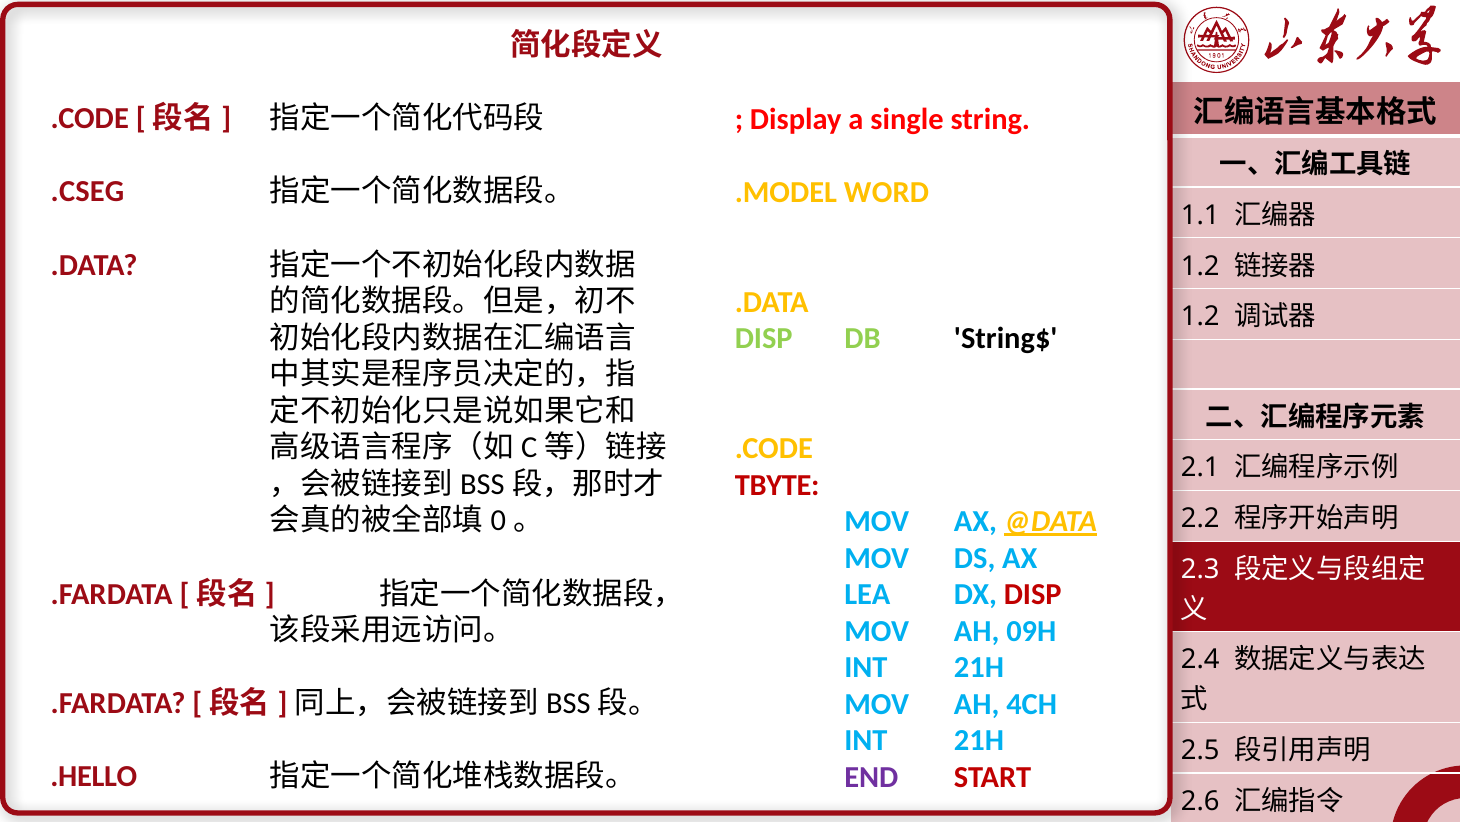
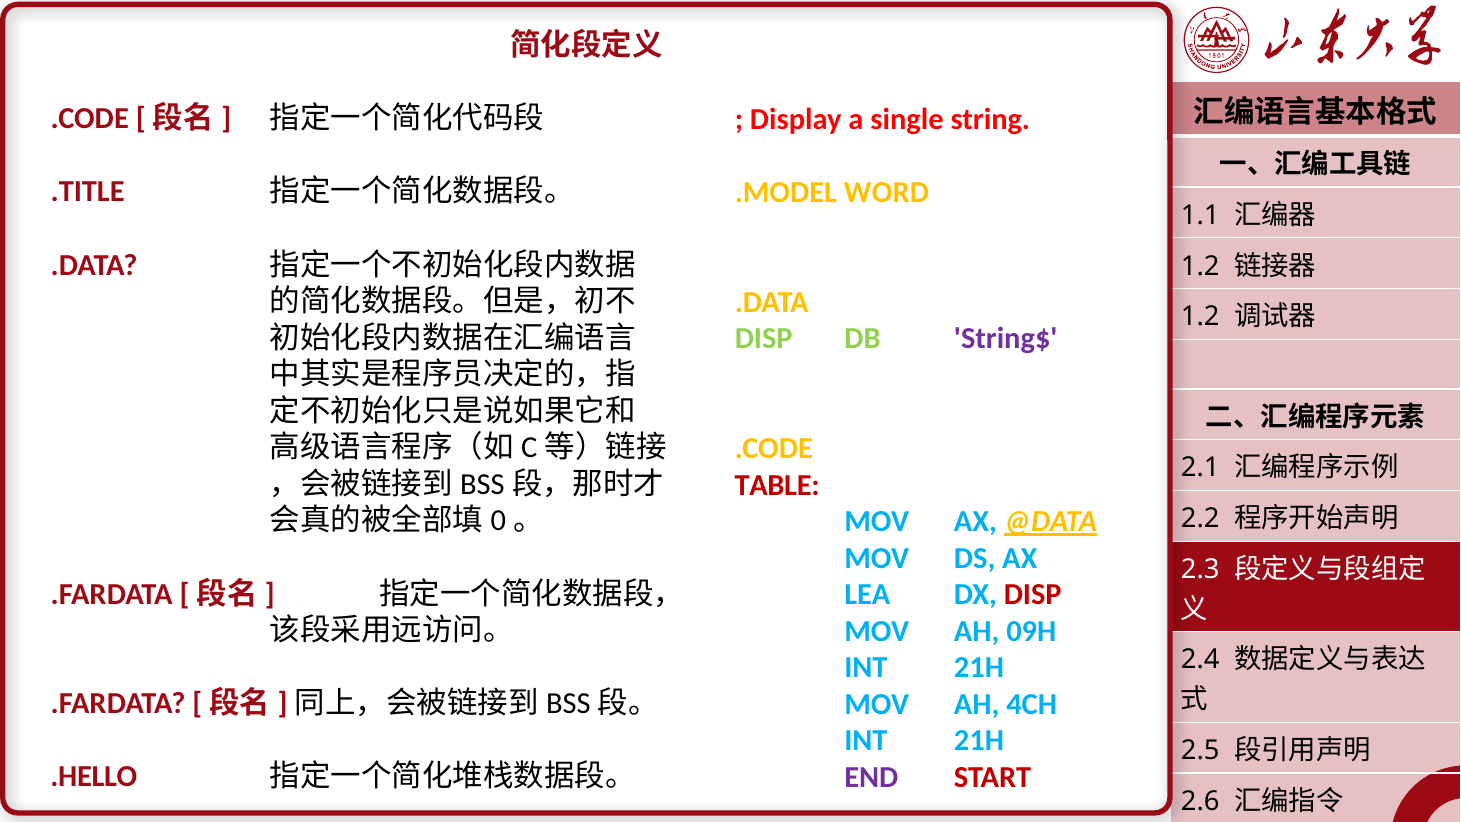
.CSEG: .CSEG -> .TITLE (88, 192)
String$ colour: black -> purple (1006, 339)
TBYTE: TBYTE -> TABLE (777, 485)
